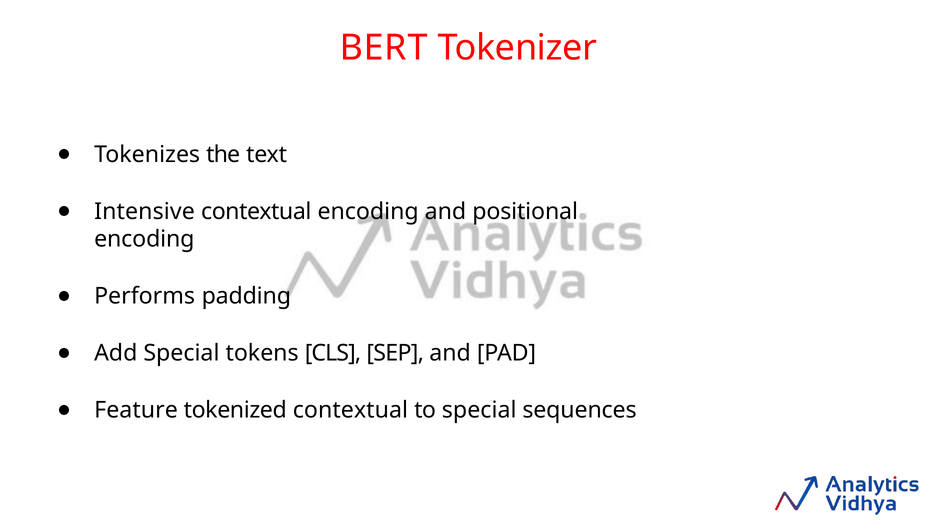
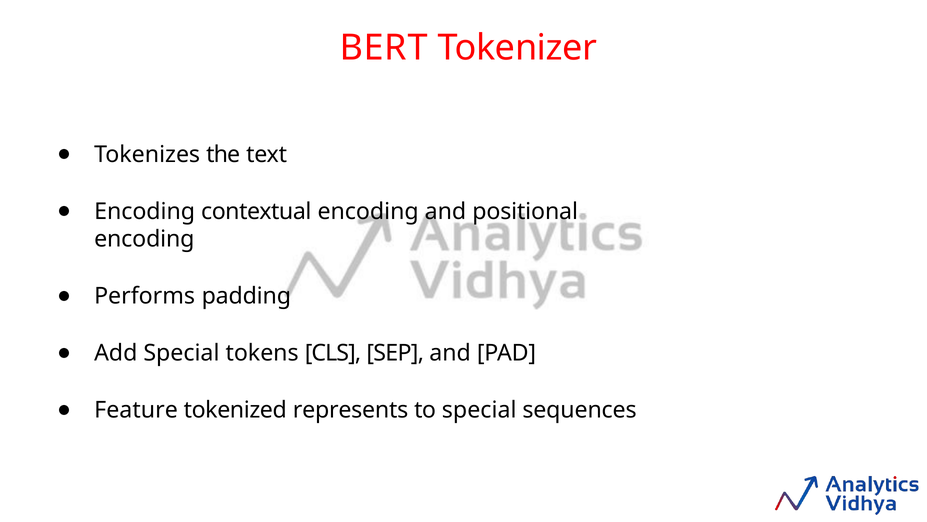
Intensive: Intensive -> Encoding (145, 211)
tokenized contextual: contextual -> represents (351, 410)
